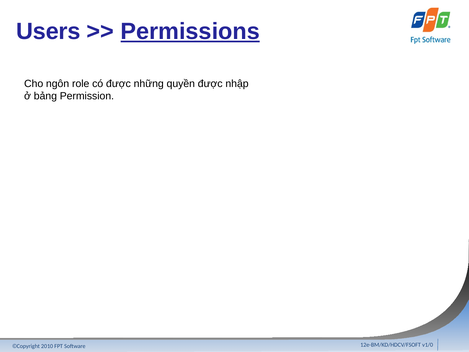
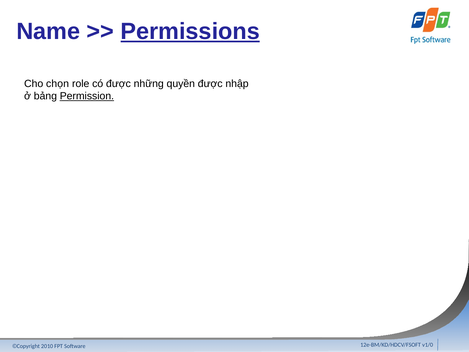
Users: Users -> Name (48, 31)
ngôn: ngôn -> chọn (58, 84)
Permission underline: none -> present (87, 96)
